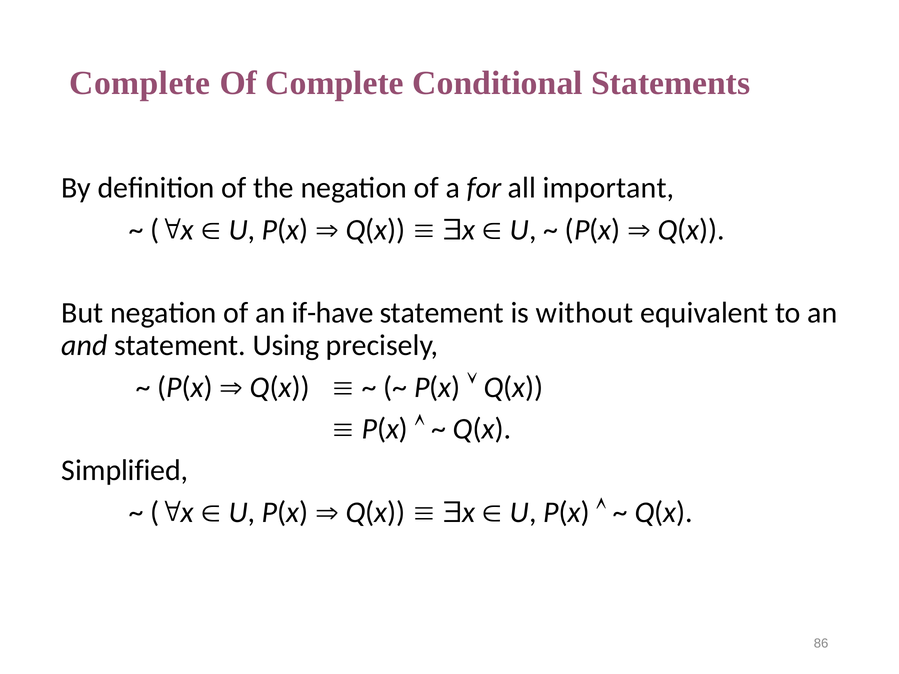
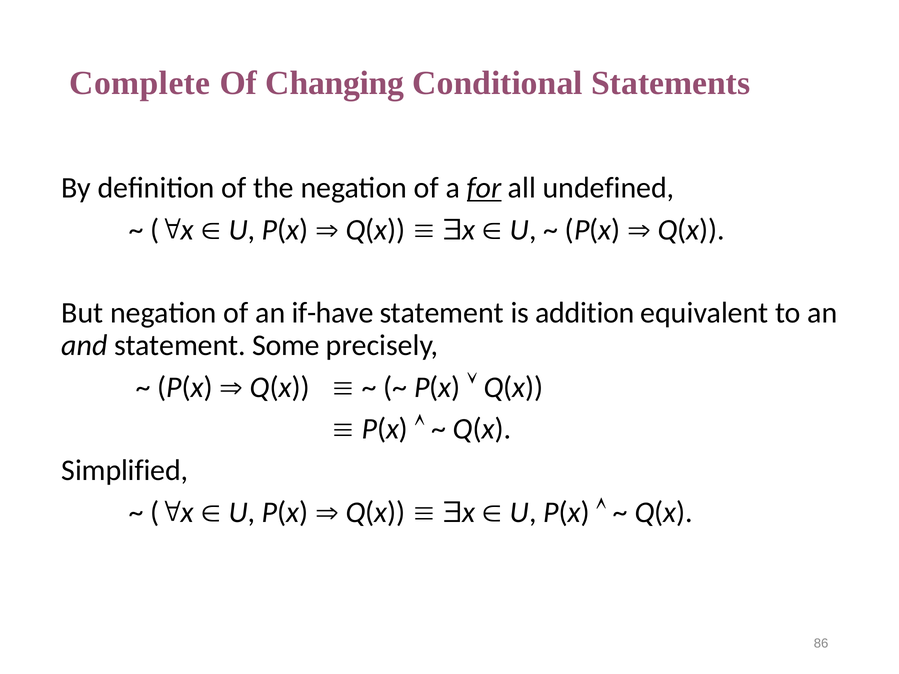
Of Complete: Complete -> Changing (335, 83)
for underline: none -> present (484, 188)
important: important -> undefined (609, 188)
without: without -> addition (585, 313)
Using: Using -> Some (286, 346)
